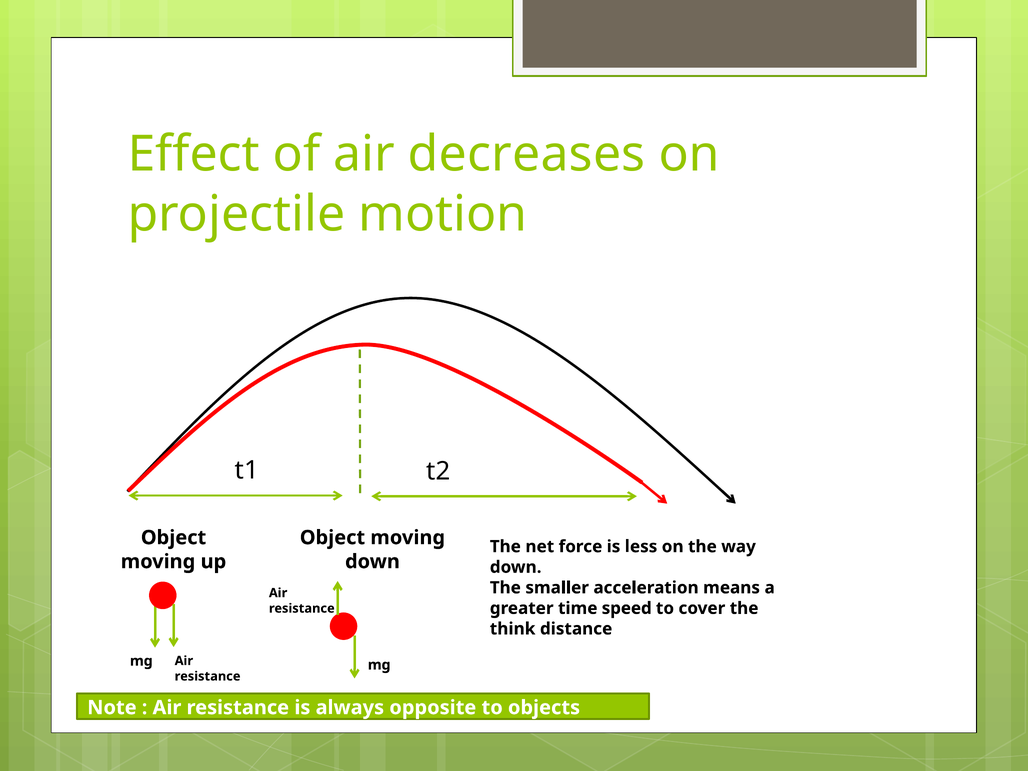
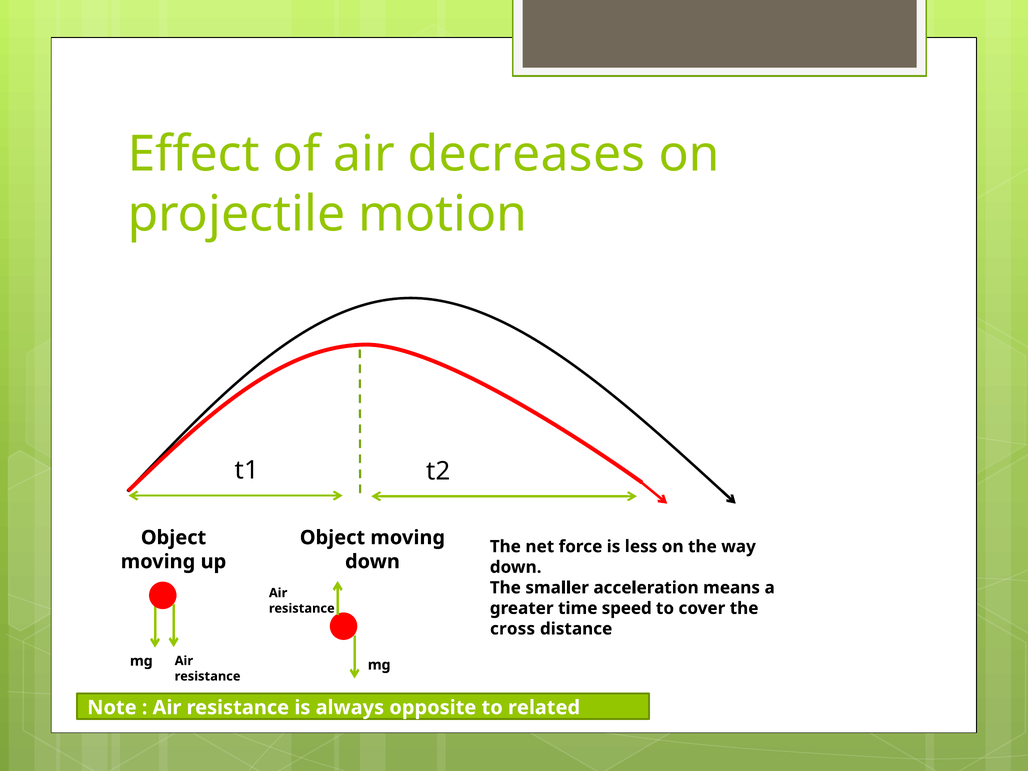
think: think -> cross (513, 629)
objects: objects -> related (544, 708)
